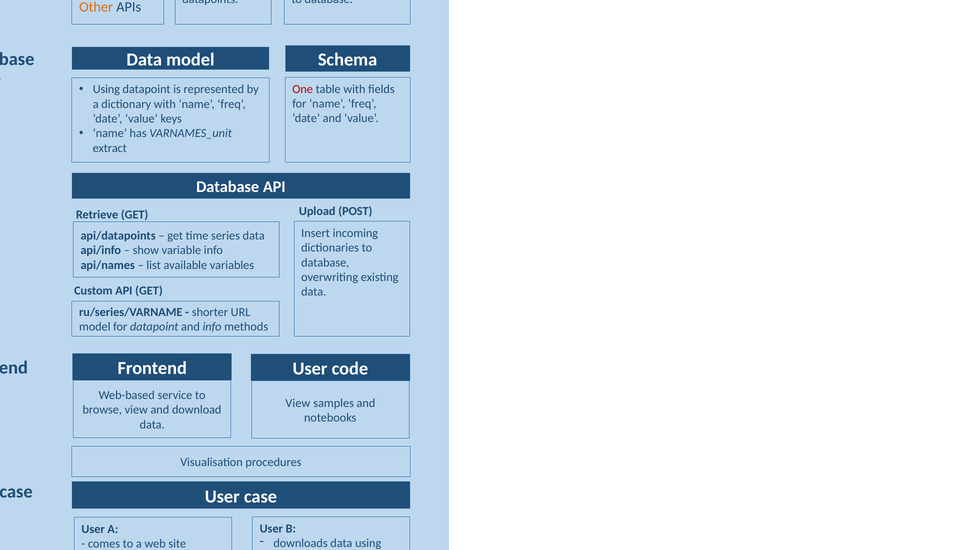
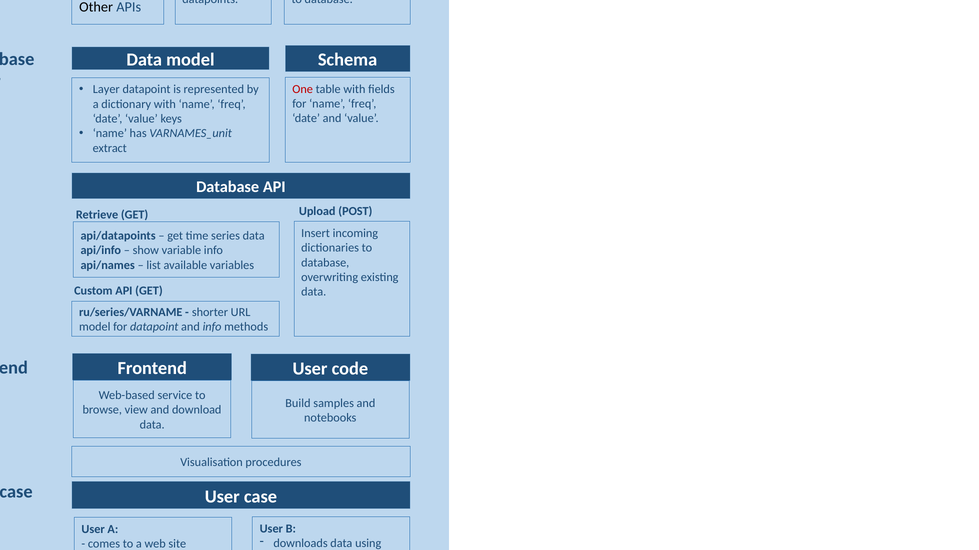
Other colour: orange -> black (96, 7)
Using: Using -> Layer (106, 90)
View: View -> Build (298, 404)
